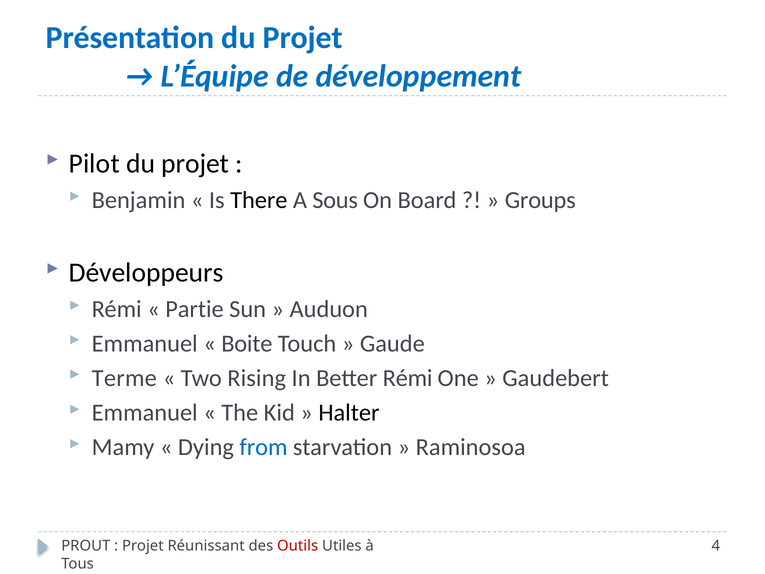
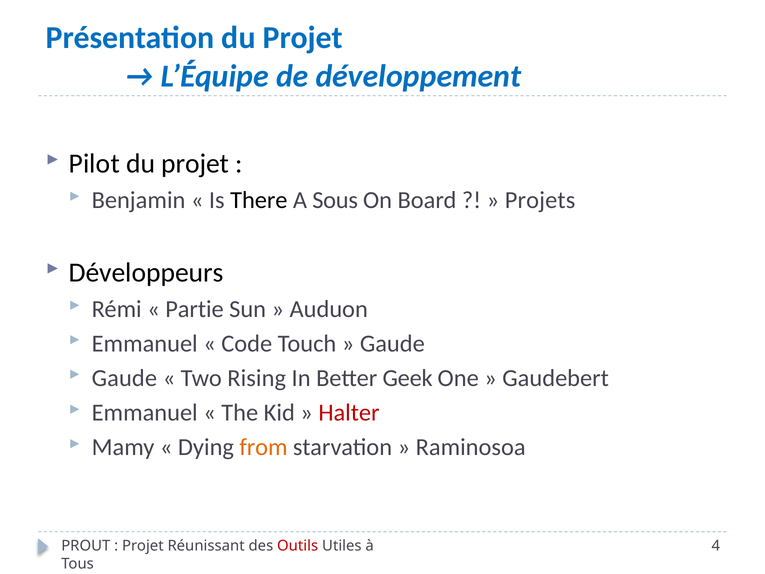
Groups: Groups -> Projets (540, 200)
Boite: Boite -> Code (247, 343)
Terme: Terme -> Gaude (124, 378)
Better Rémi: Rémi -> Geek (408, 378)
Halter colour: black -> red (349, 413)
from colour: blue -> orange (263, 447)
